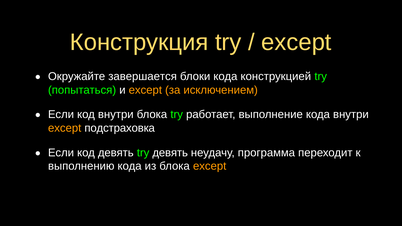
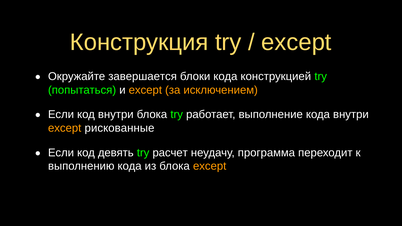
подстраховка: подстраховка -> рискованные (120, 128)
try девять: девять -> расчет (170, 153)
